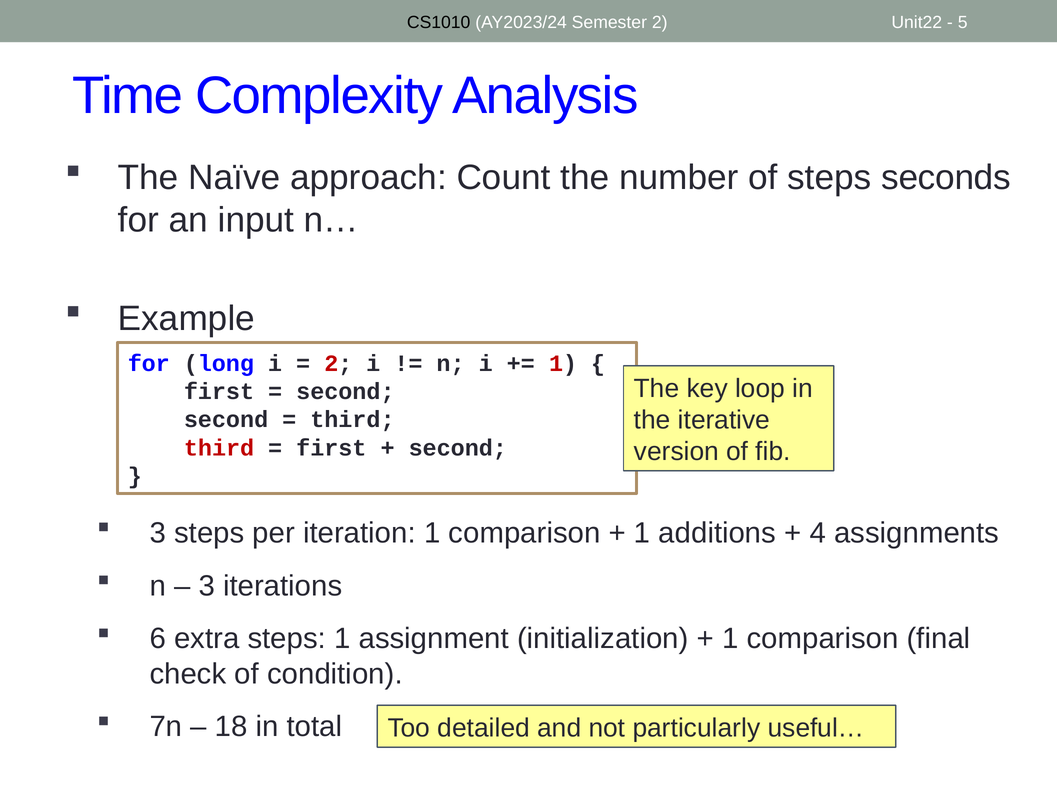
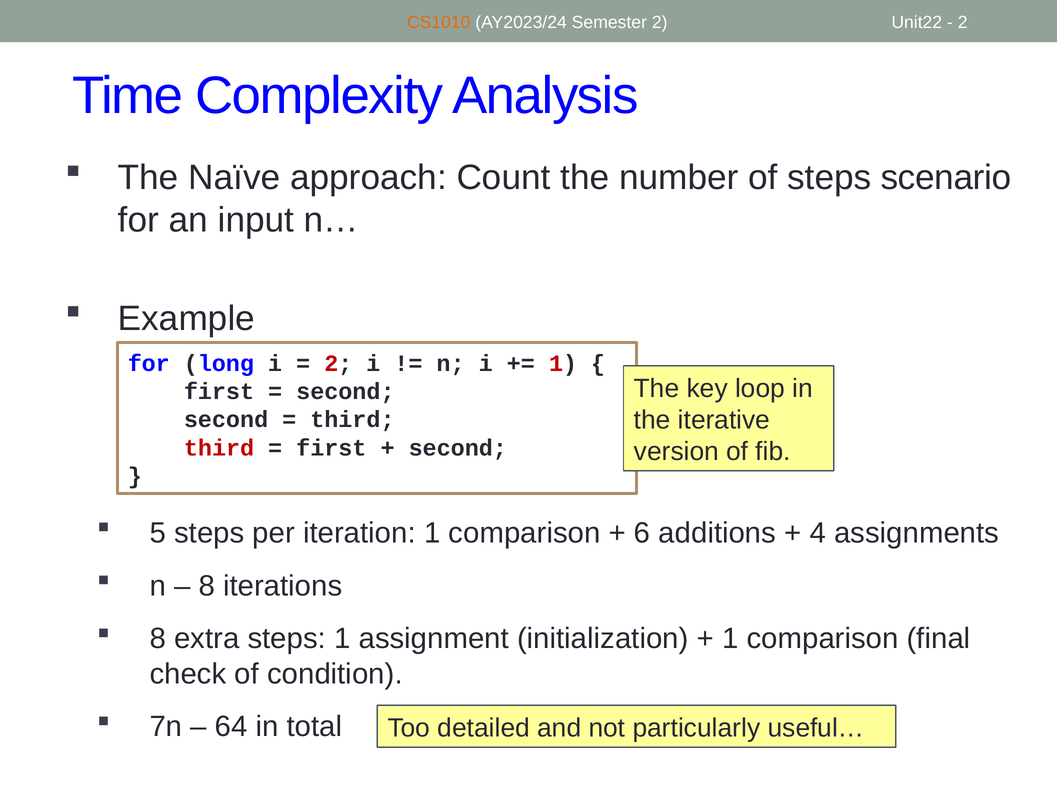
CS1010 colour: black -> orange (439, 22)
5: 5 -> 2 (963, 22)
seconds: seconds -> scenario (946, 178)
3: 3 -> 5 (158, 533)
1: 1 -> 6 (642, 533)
3: 3 -> 8 (207, 586)
6: 6 -> 8 (158, 639)
18: 18 -> 64 (231, 727)
